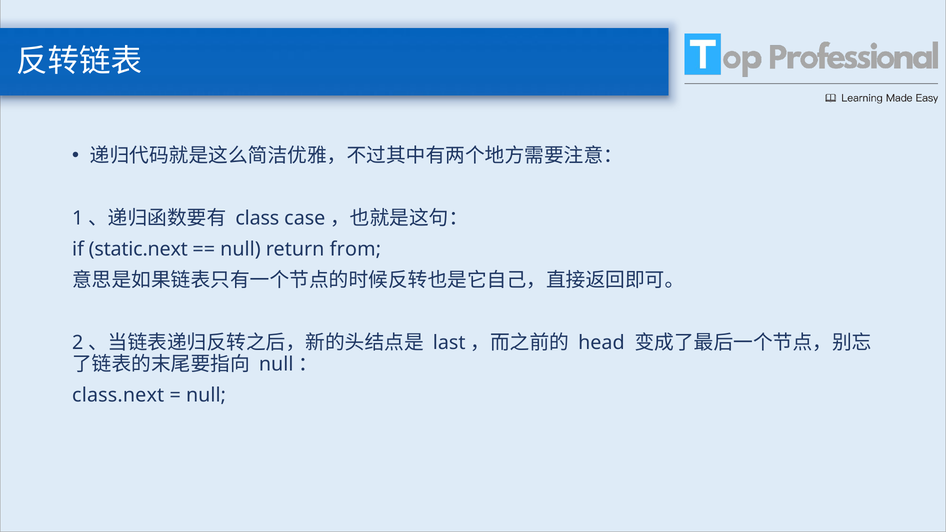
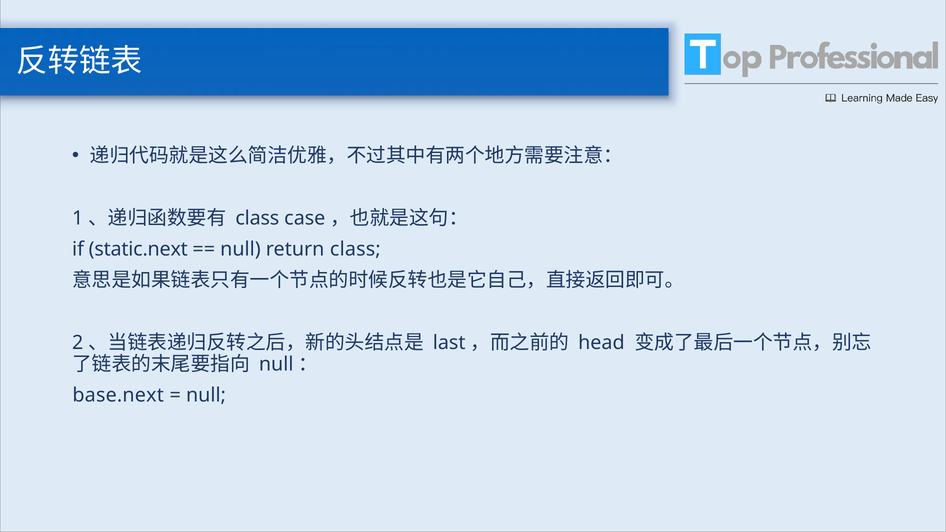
return from: from -> class (355, 249)
class.next: class.next -> base.next (118, 395)
